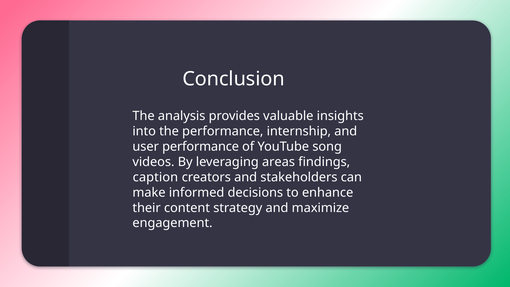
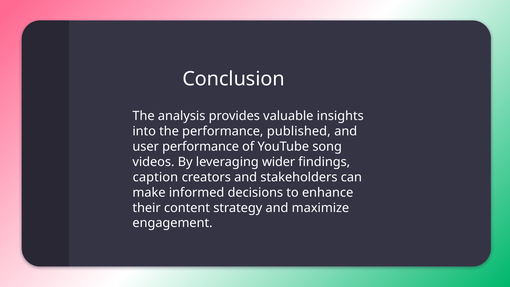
internship: internship -> published (299, 131)
areas: areas -> wider (279, 162)
